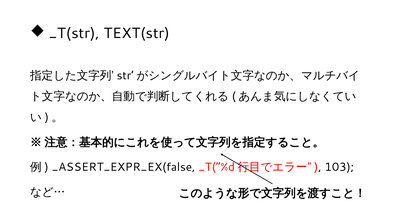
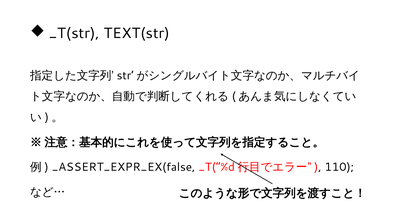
103: 103 -> 110 (339, 167)
